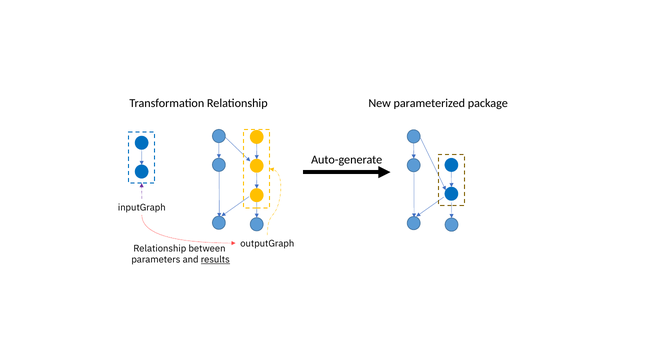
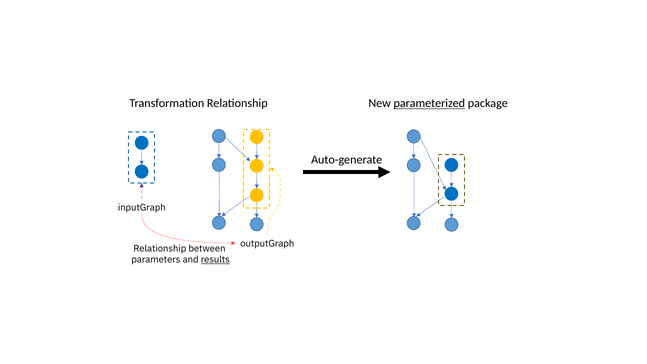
parameterized underline: none -> present (429, 103)
